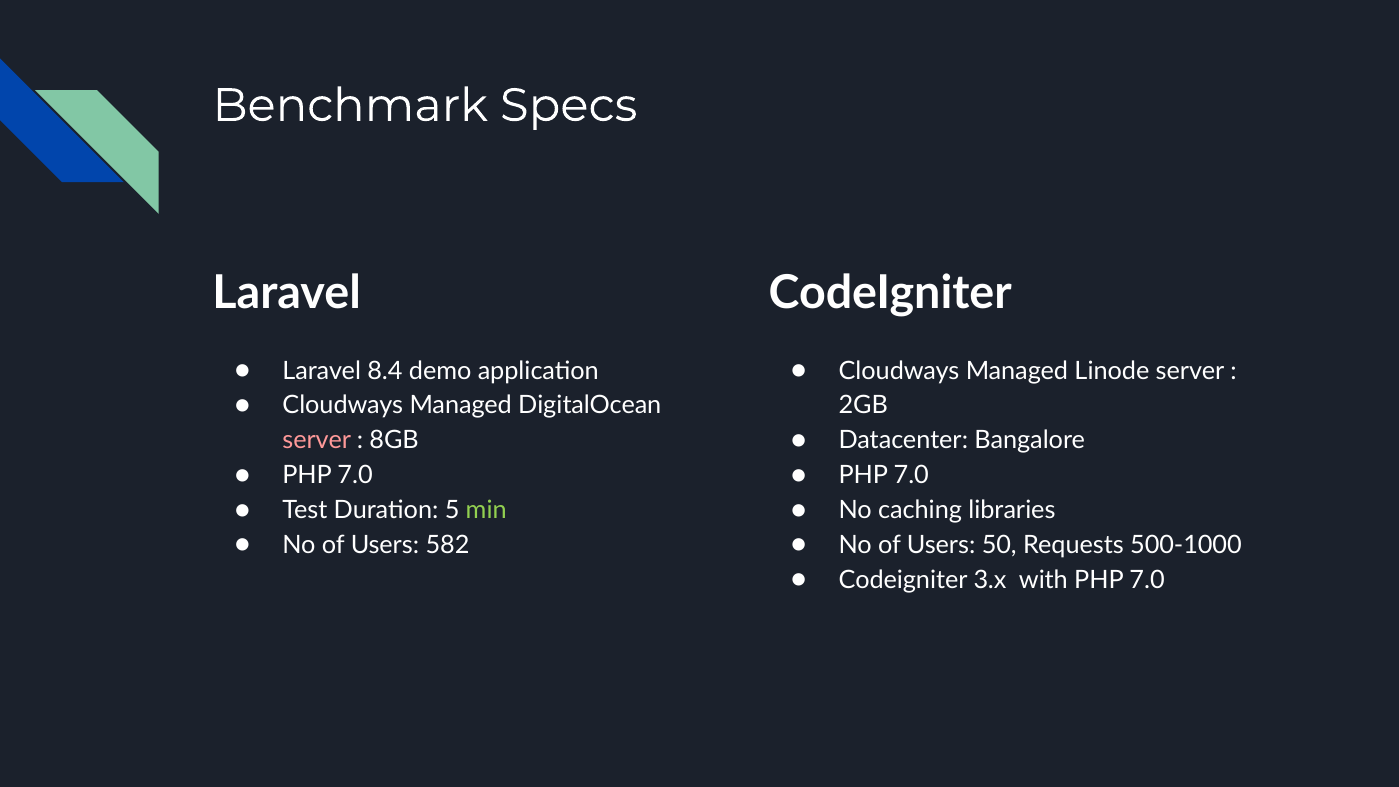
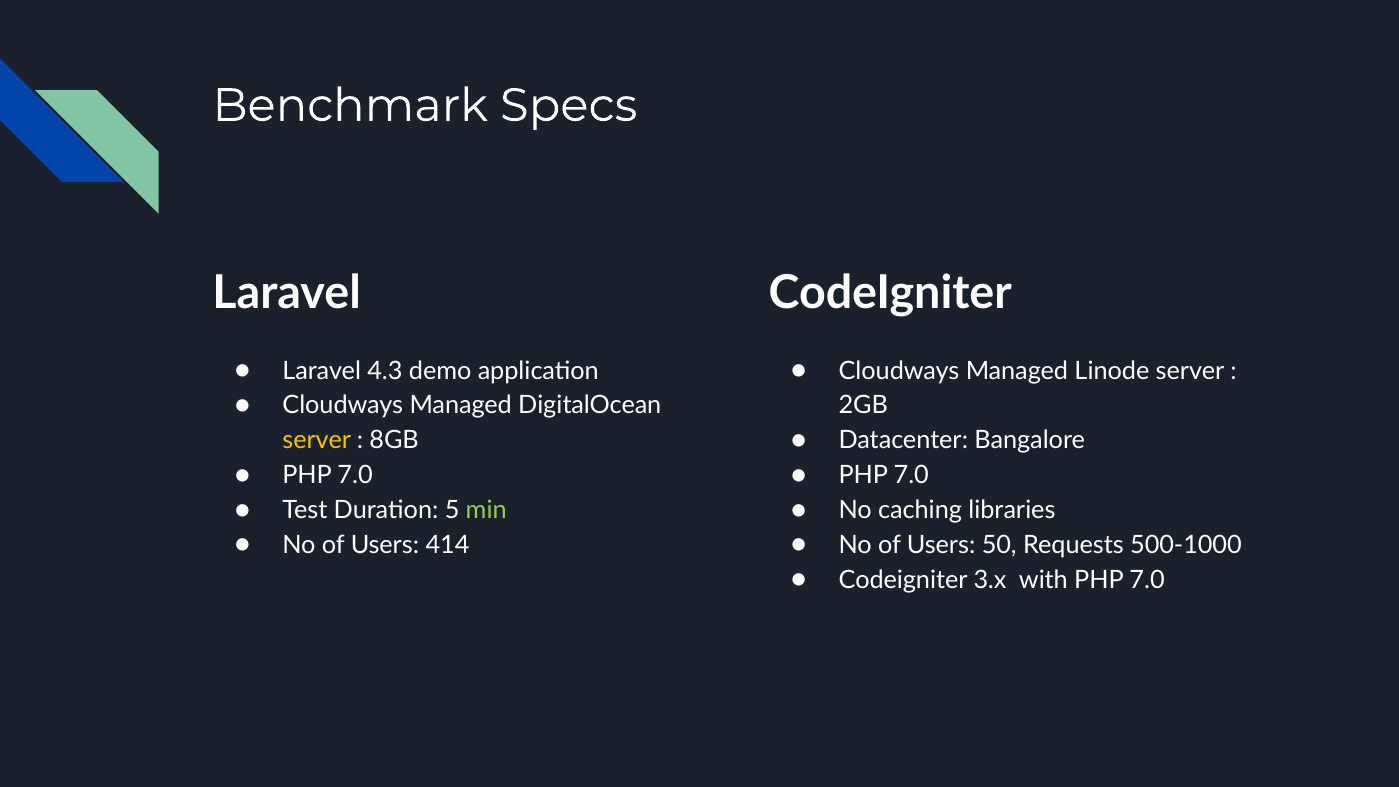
8.4: 8.4 -> 4.3 (385, 371)
server colour: pink -> yellow (317, 440)
582: 582 -> 414 (448, 545)
